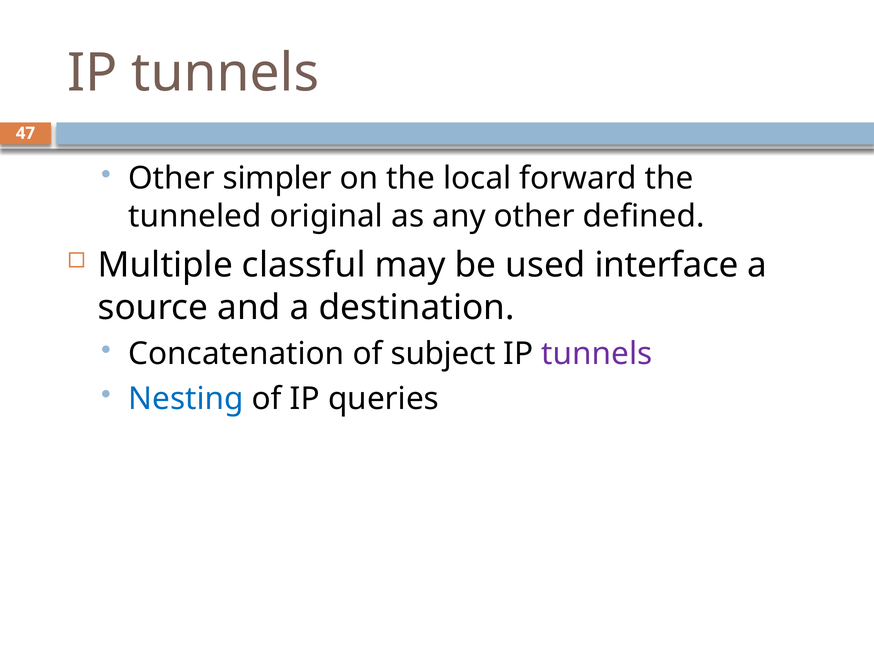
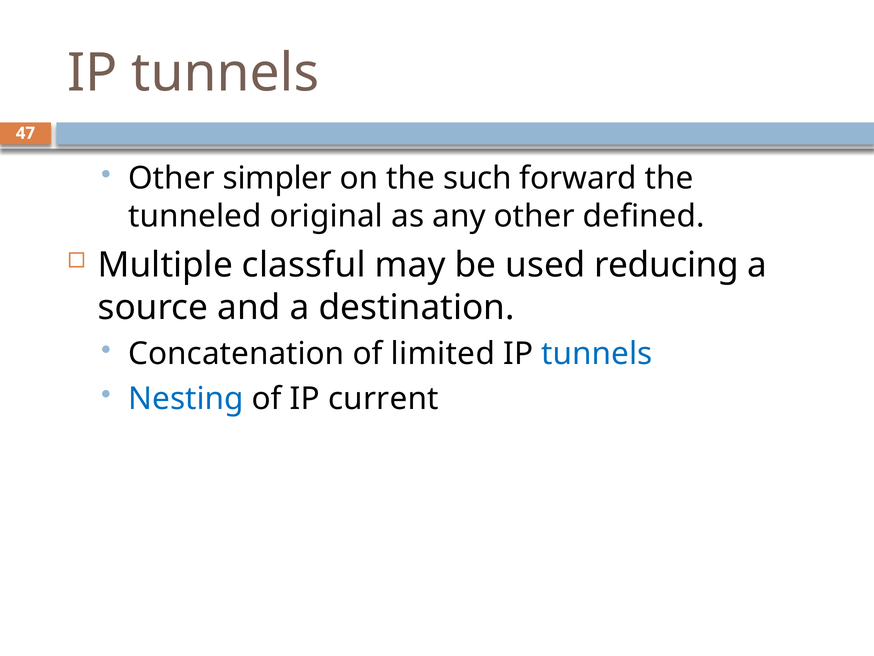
local: local -> such (477, 178)
interface: interface -> reducing (667, 265)
subject: subject -> limited (443, 354)
tunnels colour: purple -> blue (597, 354)
queries: queries -> current (383, 398)
